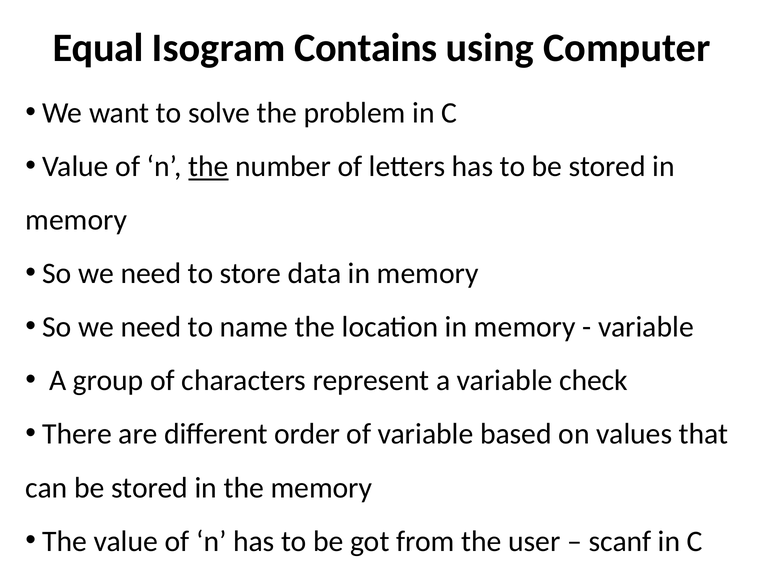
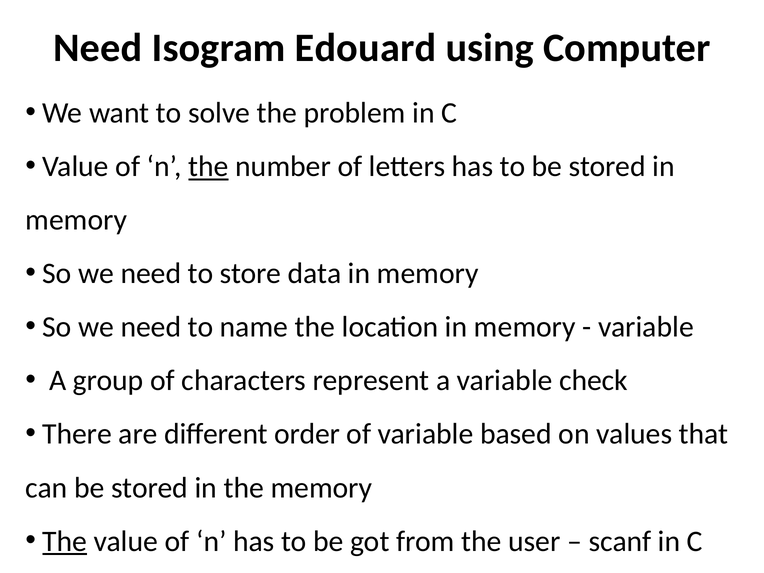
Equal: Equal -> Need (98, 48)
Contains: Contains -> Edouard (366, 48)
The underline: none -> present (65, 541)
